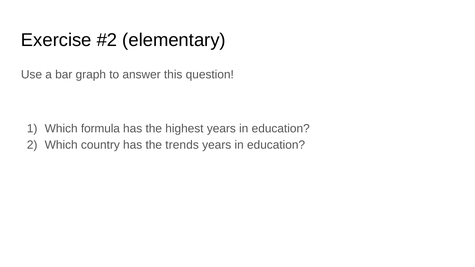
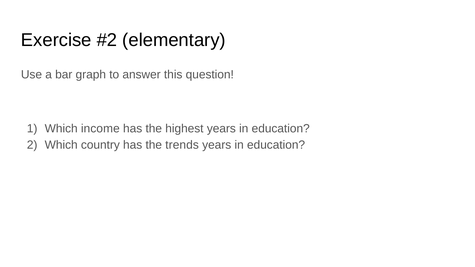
formula: formula -> income (100, 129)
